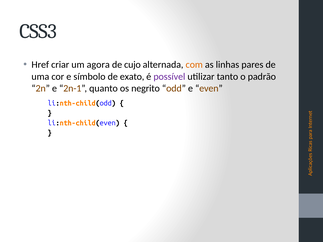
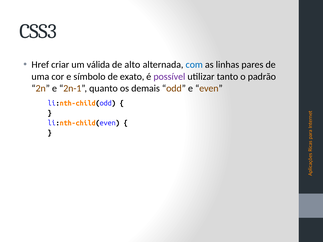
agora: agora -> válida (98, 65)
cujo: cujo -> alto (132, 65)
com colour: orange -> blue (194, 65)
negrito: negrito -> demais (146, 88)
